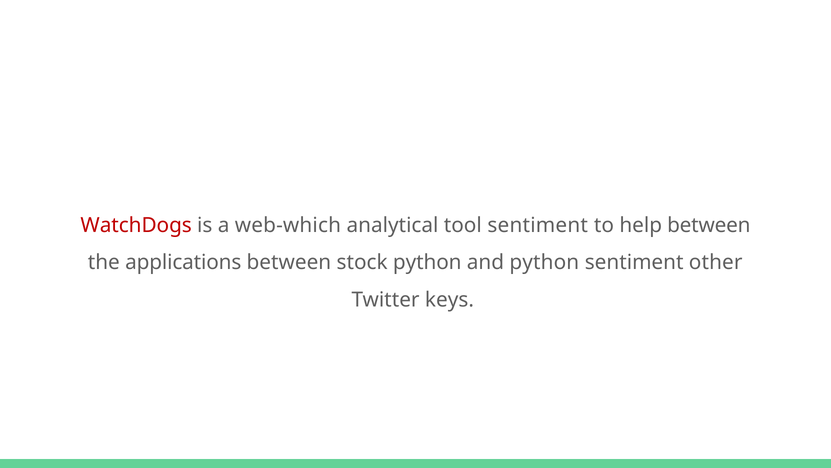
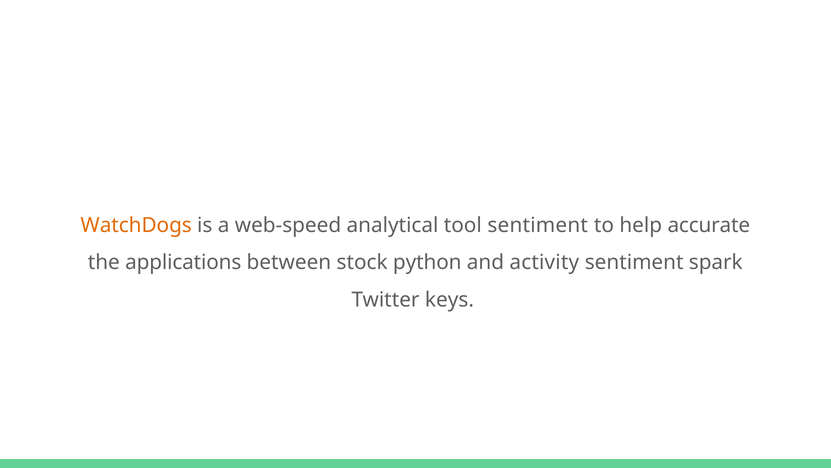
WatchDogs colour: red -> orange (136, 225)
web-which: web-which -> web-speed (288, 225)
help between: between -> accurate (709, 225)
and python: python -> activity (544, 262)
other: other -> spark (716, 262)
